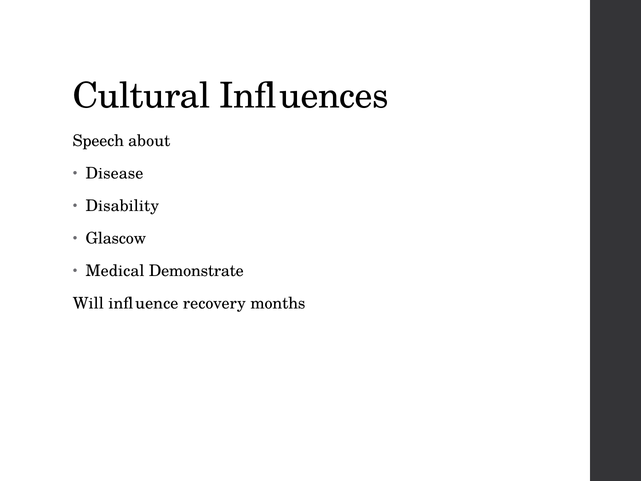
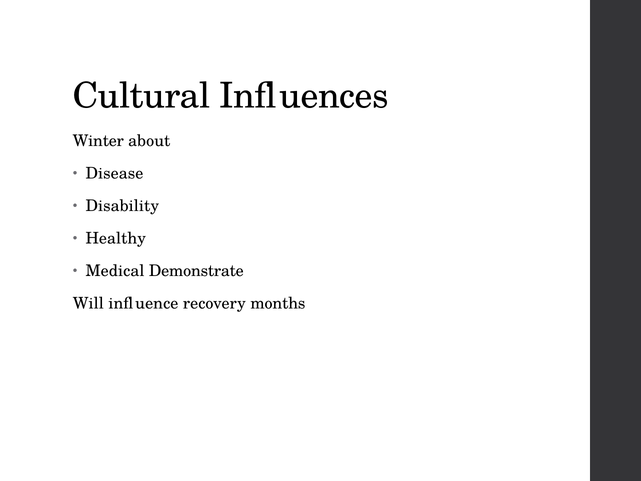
Speech: Speech -> Winter (98, 141)
Glascow: Glascow -> Healthy (116, 238)
